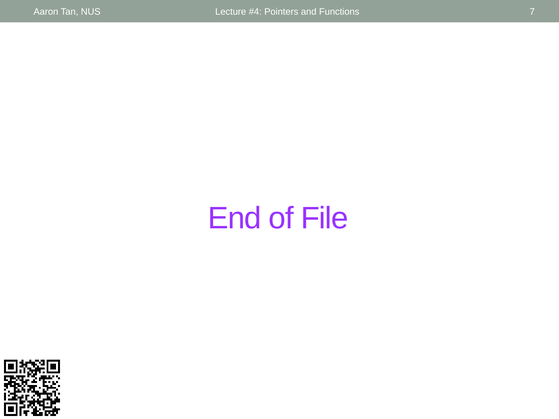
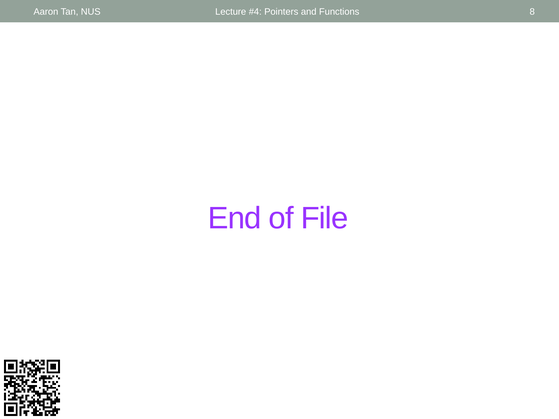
7: 7 -> 8 (532, 12)
